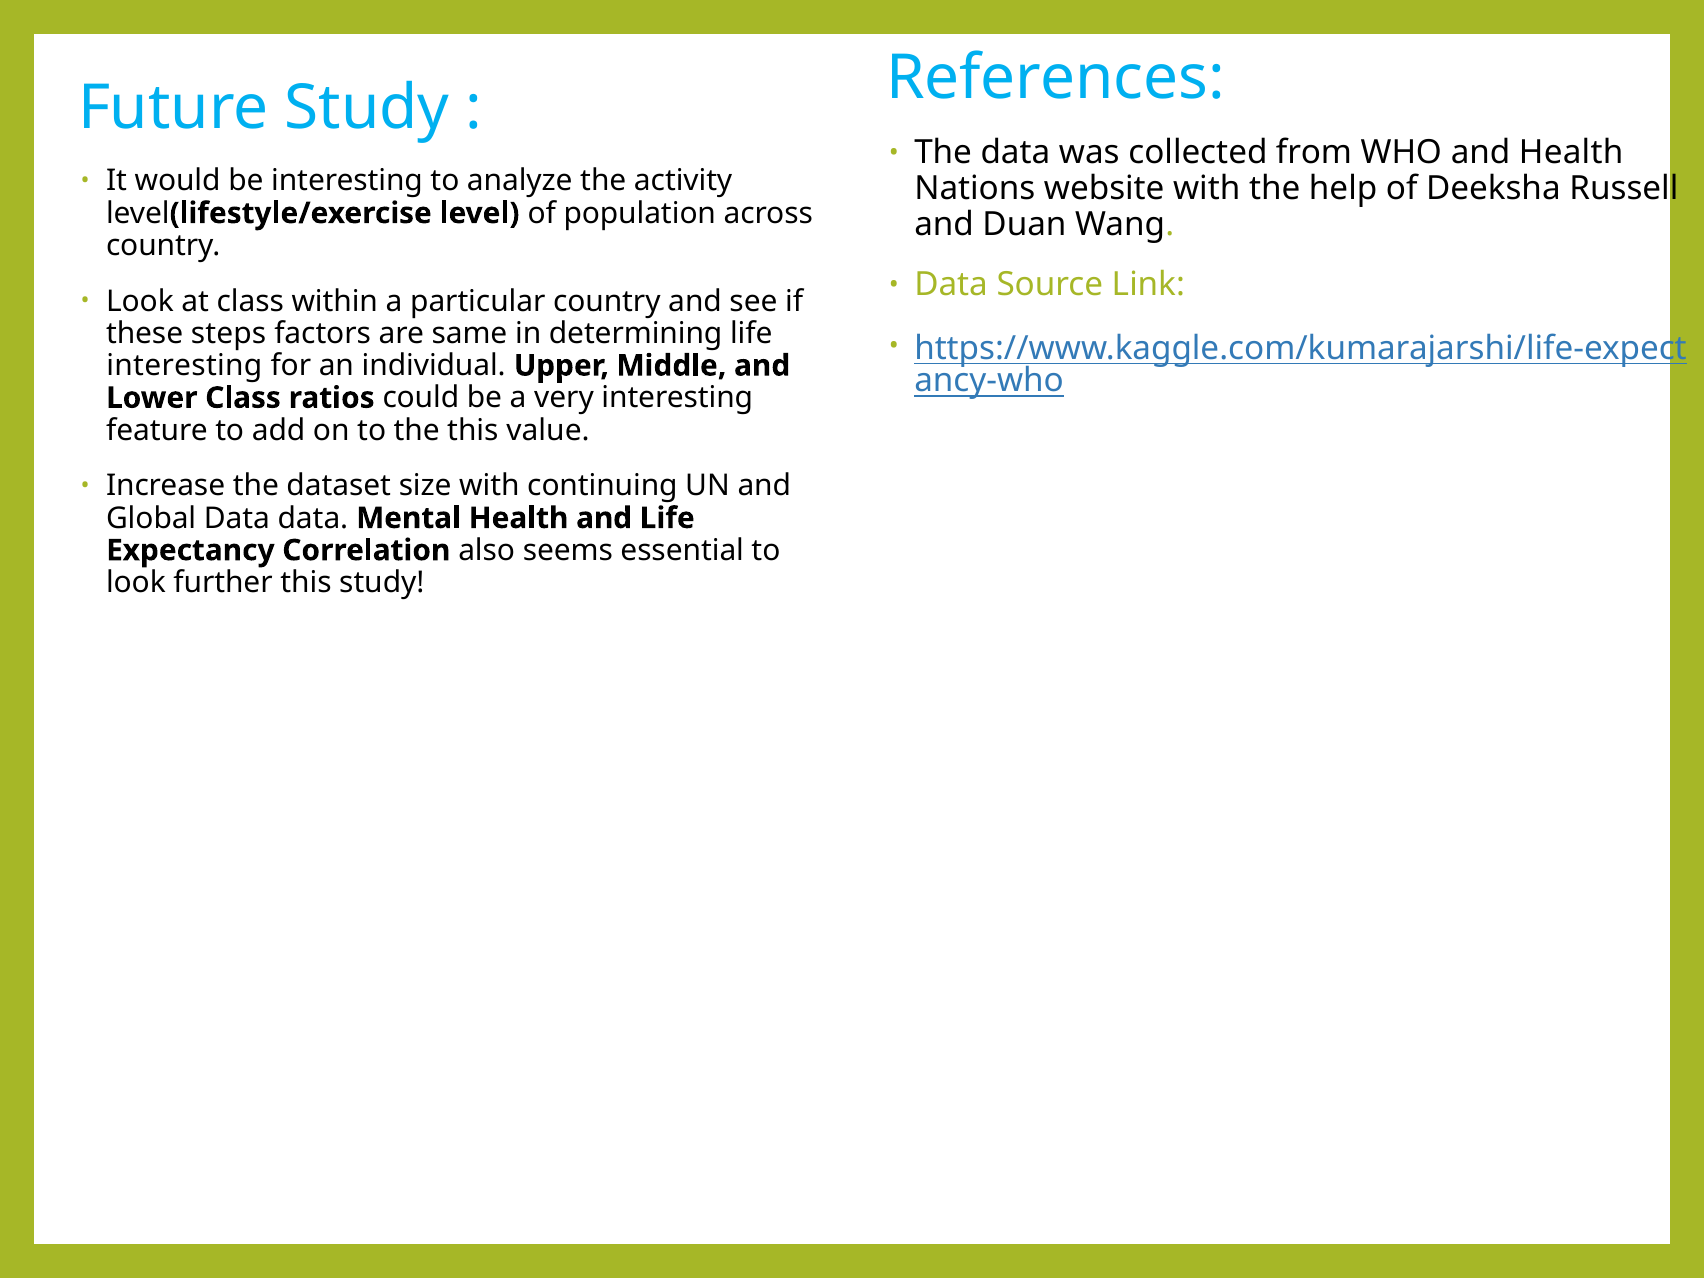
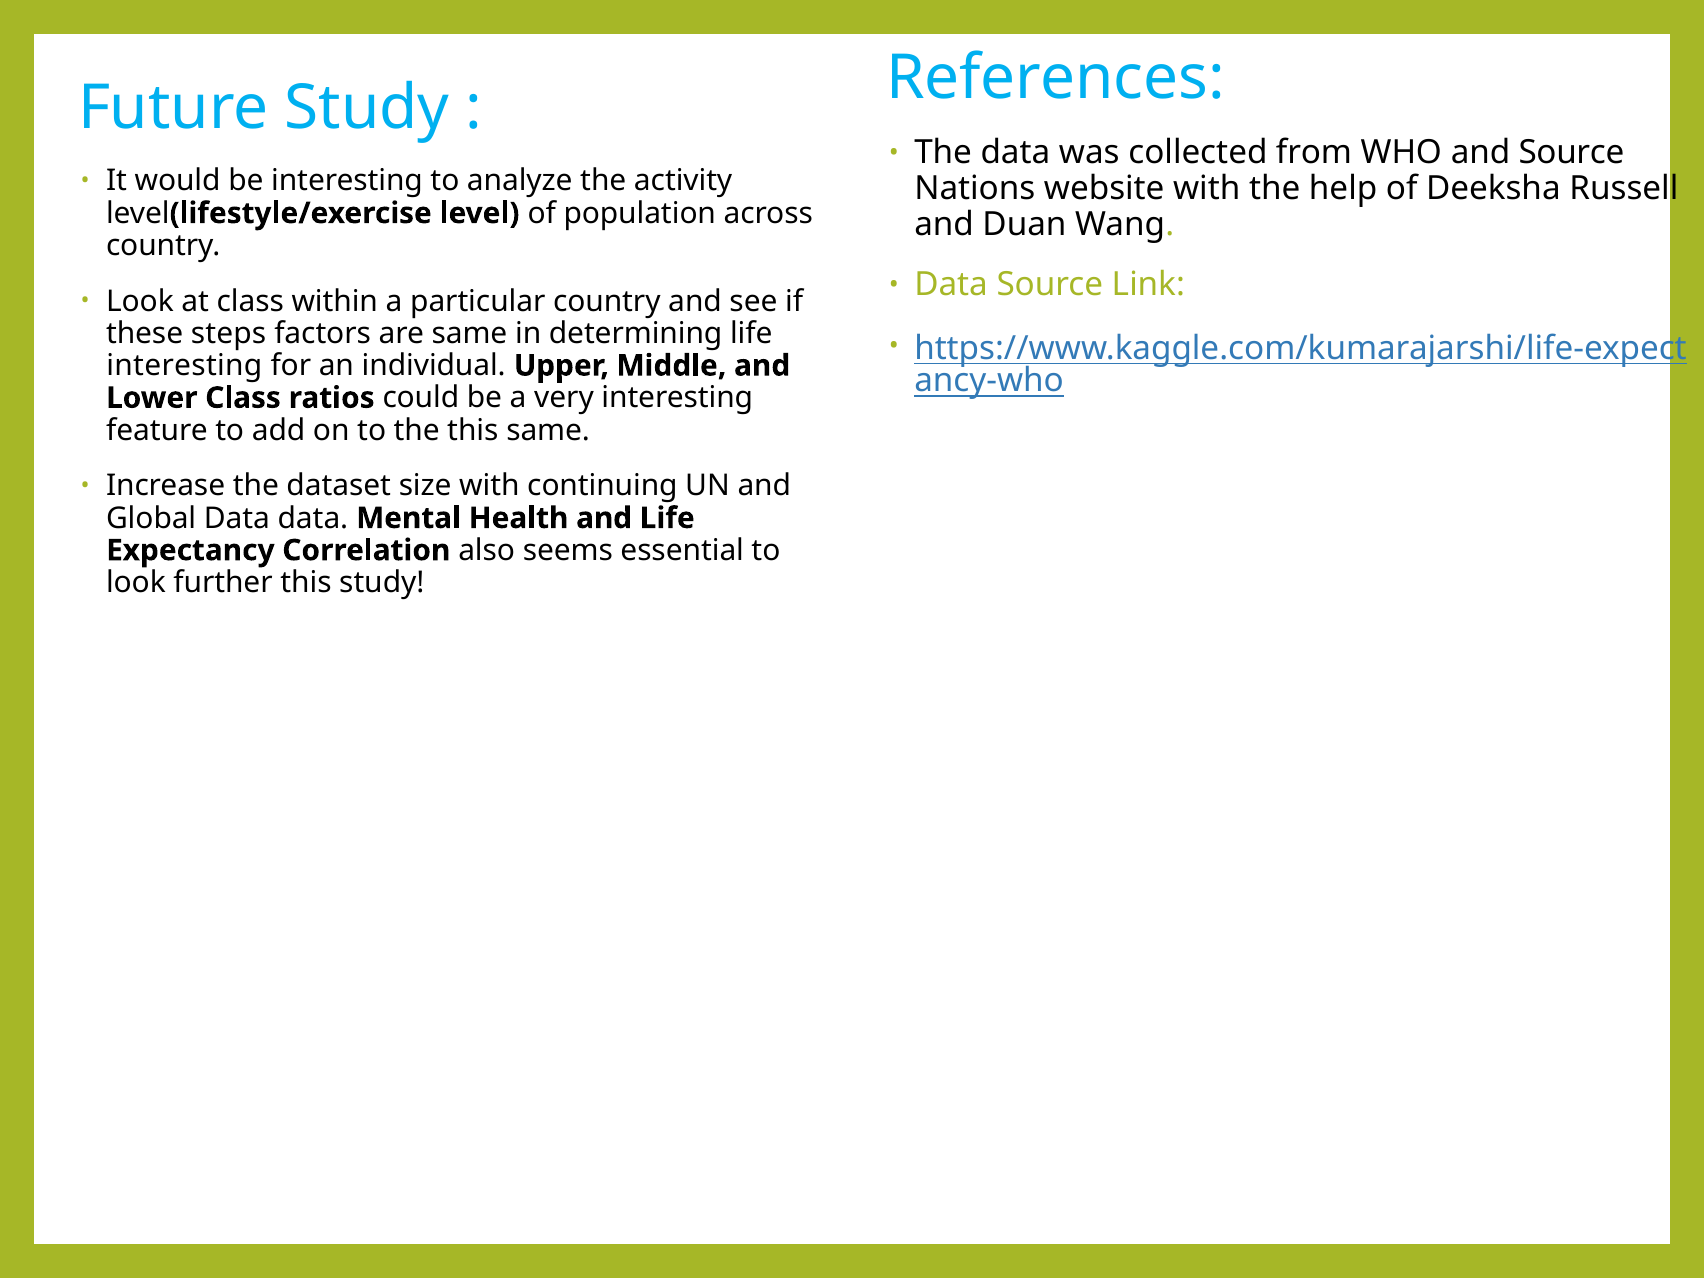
and Health: Health -> Source (1571, 153)
this value: value -> same (548, 430)
